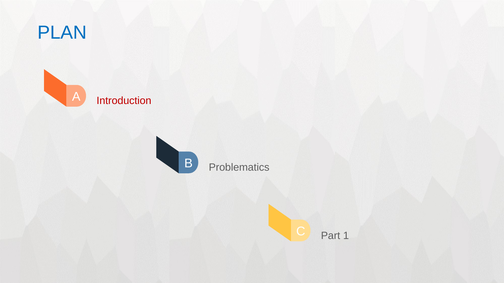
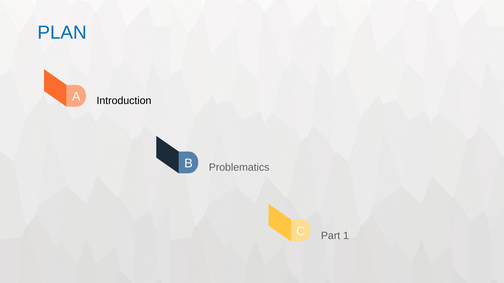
Introduction colour: red -> black (124, 101)
